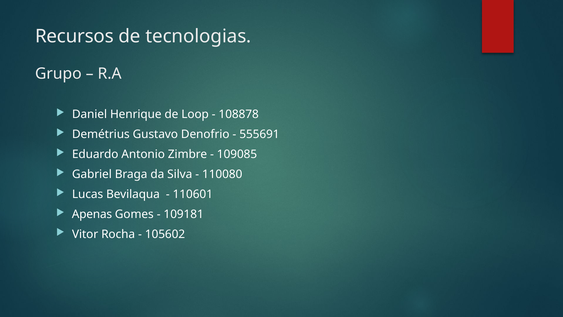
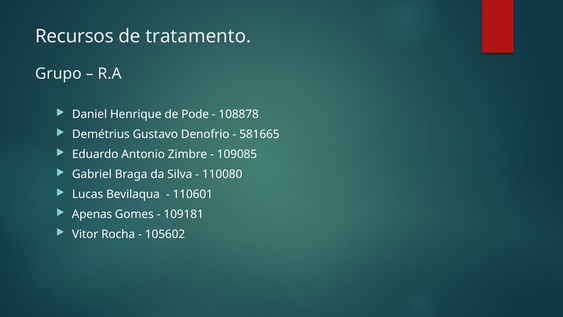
tecnologias: tecnologias -> tratamento (198, 36)
Loop: Loop -> Pode (195, 114)
555691: 555691 -> 581665 (259, 134)
